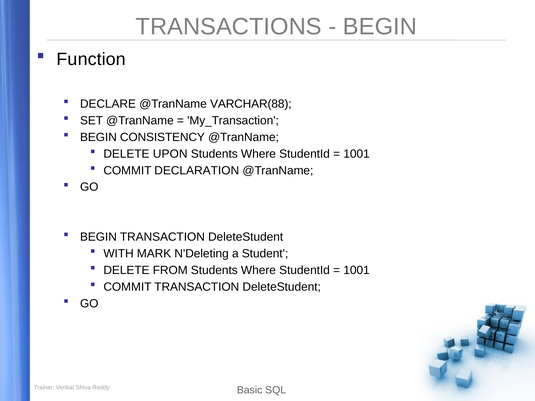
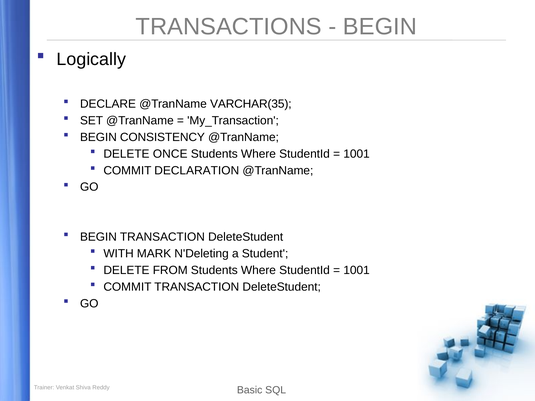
Function: Function -> Logically (91, 59)
VARCHAR(88: VARCHAR(88 -> VARCHAR(35 (251, 104)
UPON: UPON -> ONCE (170, 154)
